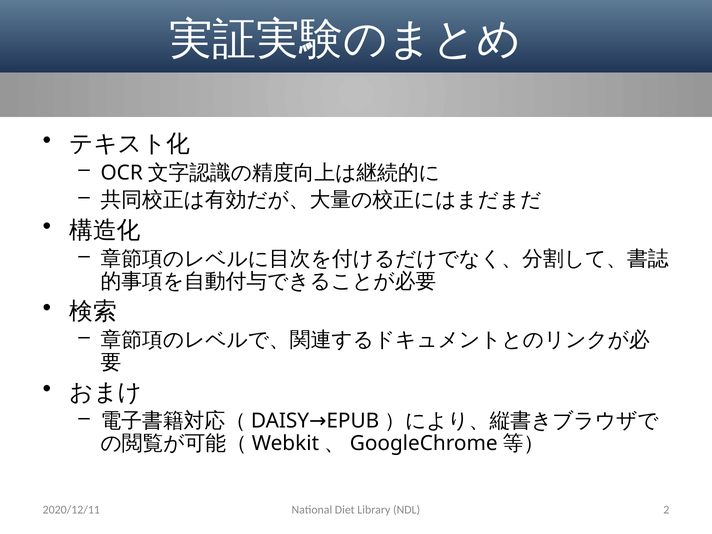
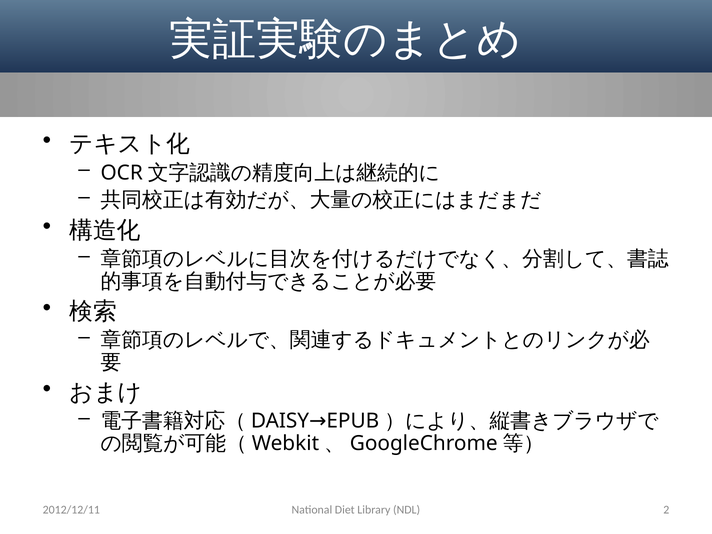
2020/12/11: 2020/12/11 -> 2012/12/11 (71, 510)
